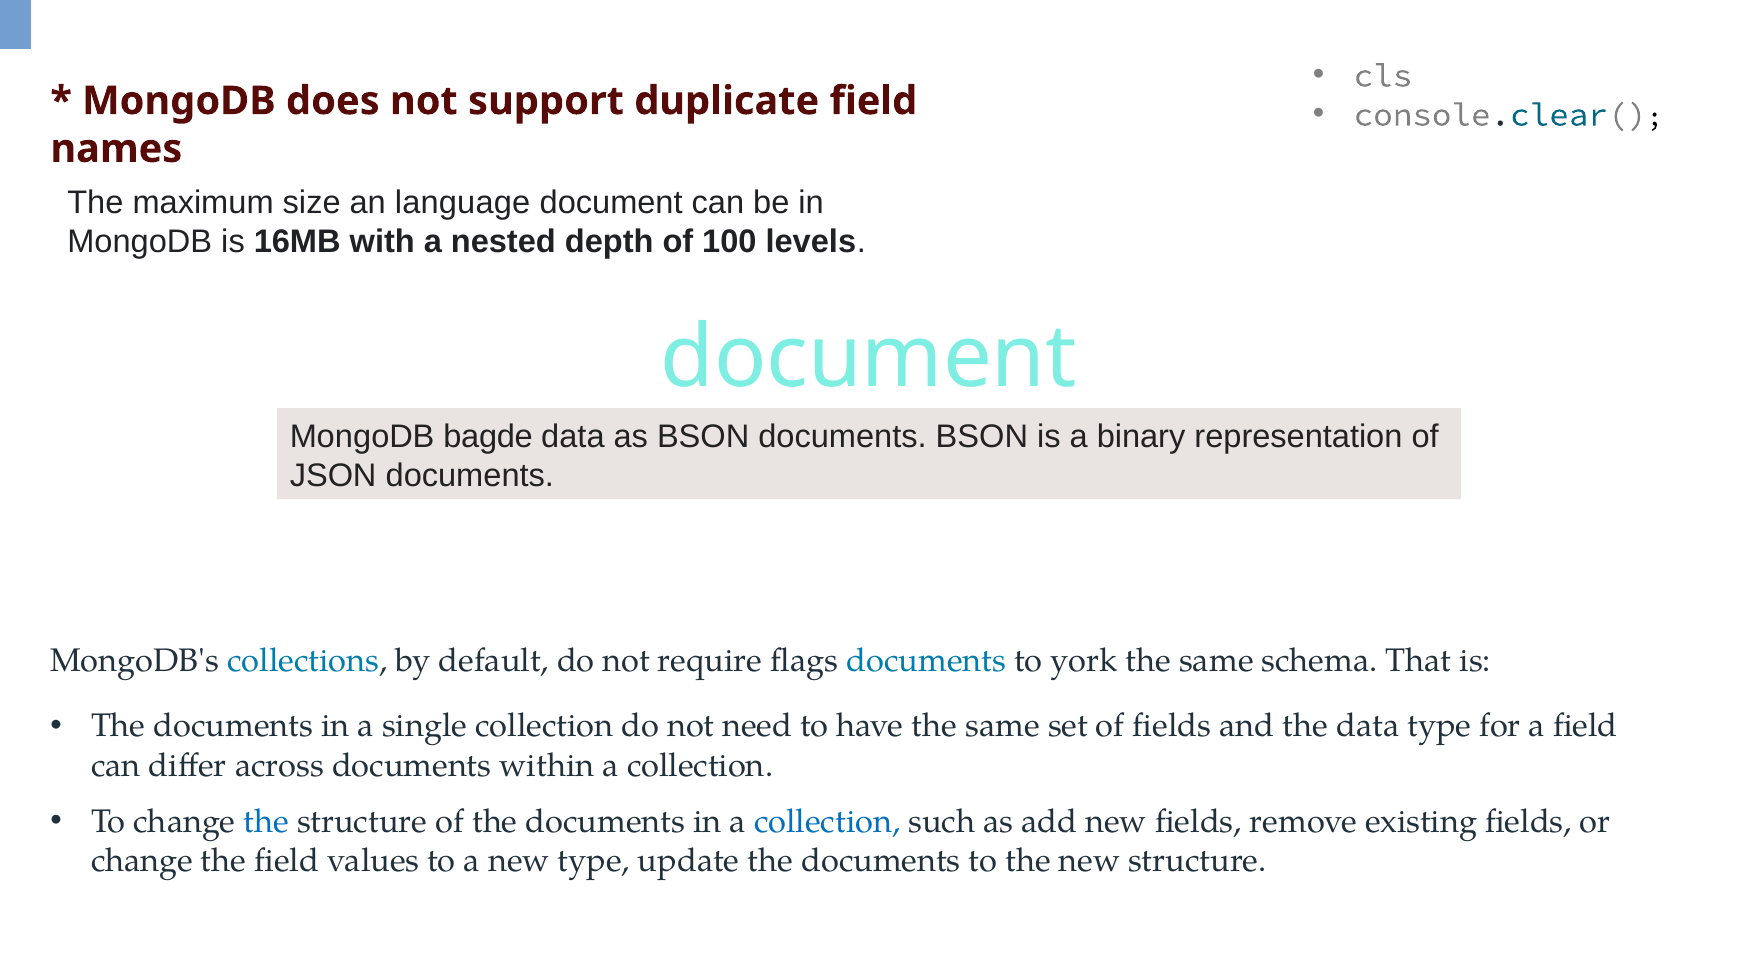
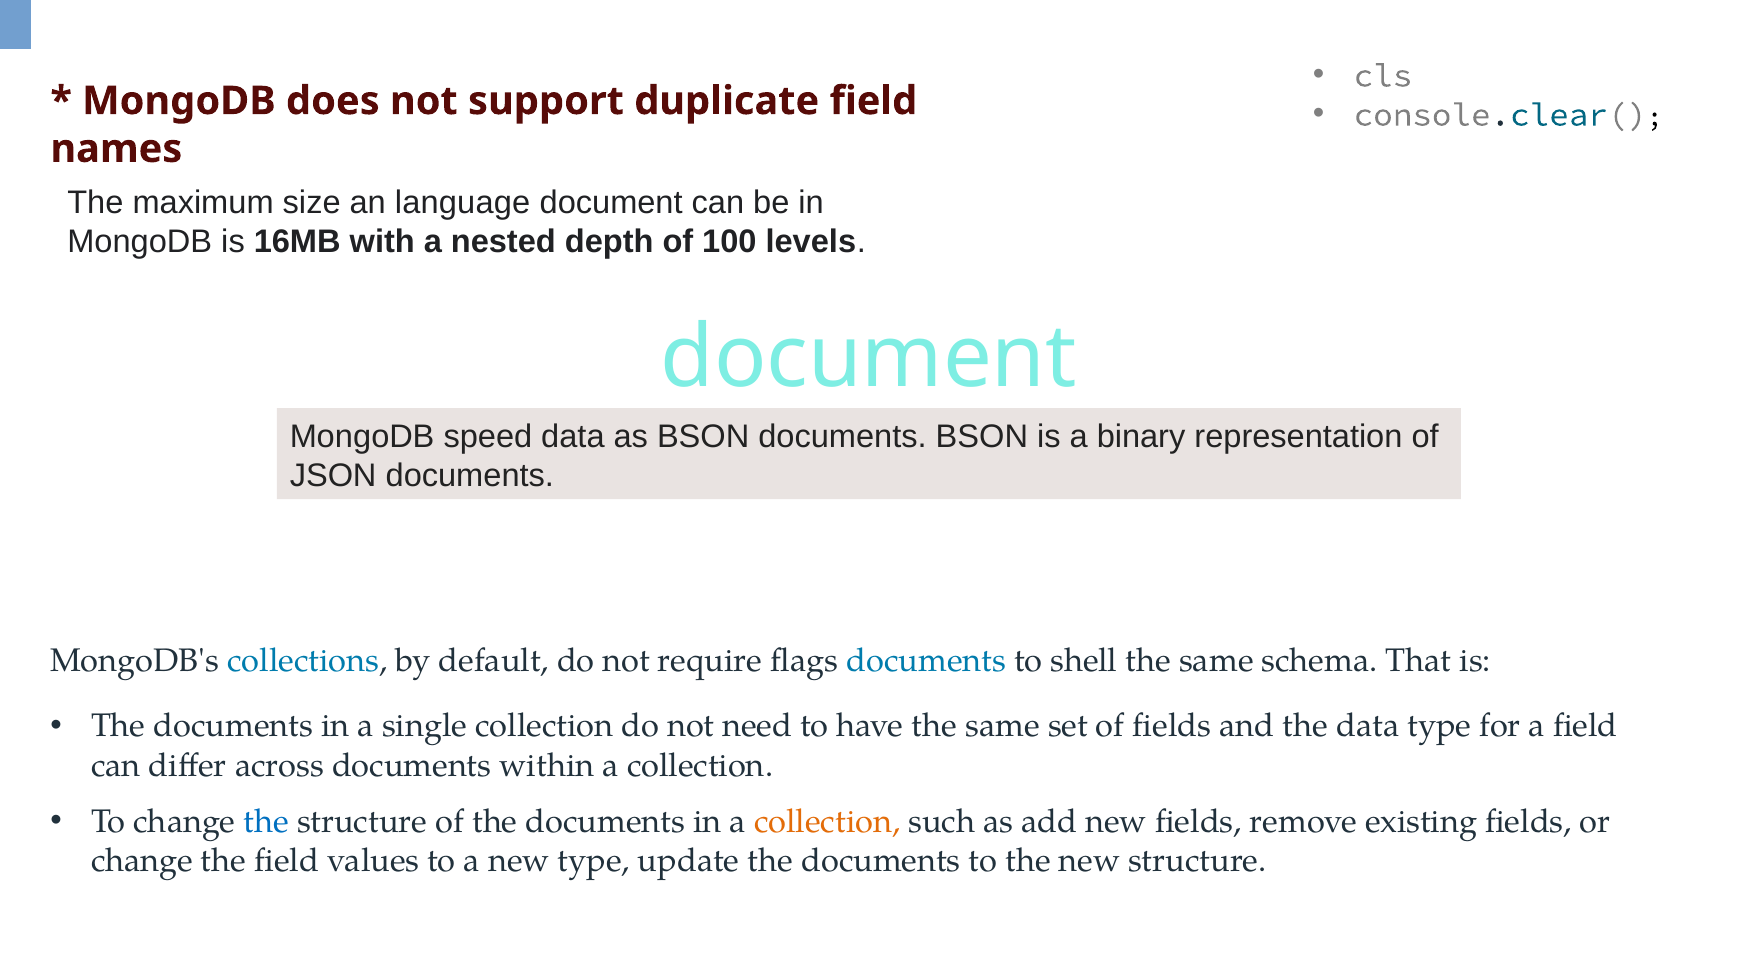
bagde: bagde -> speed (488, 436)
york: york -> shell (1084, 661)
collection colour: blue -> orange (827, 821)
